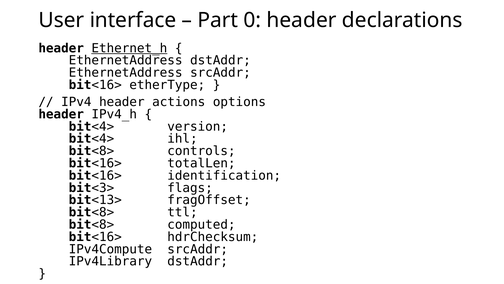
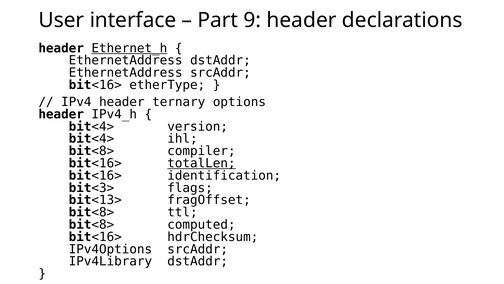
0: 0 -> 9 (252, 20)
actions: actions -> ternary (179, 102)
controls: controls -> compiler (201, 151)
totalLen underline: none -> present (201, 163)
IPv4Compute: IPv4Compute -> IPv4Options (110, 249)
